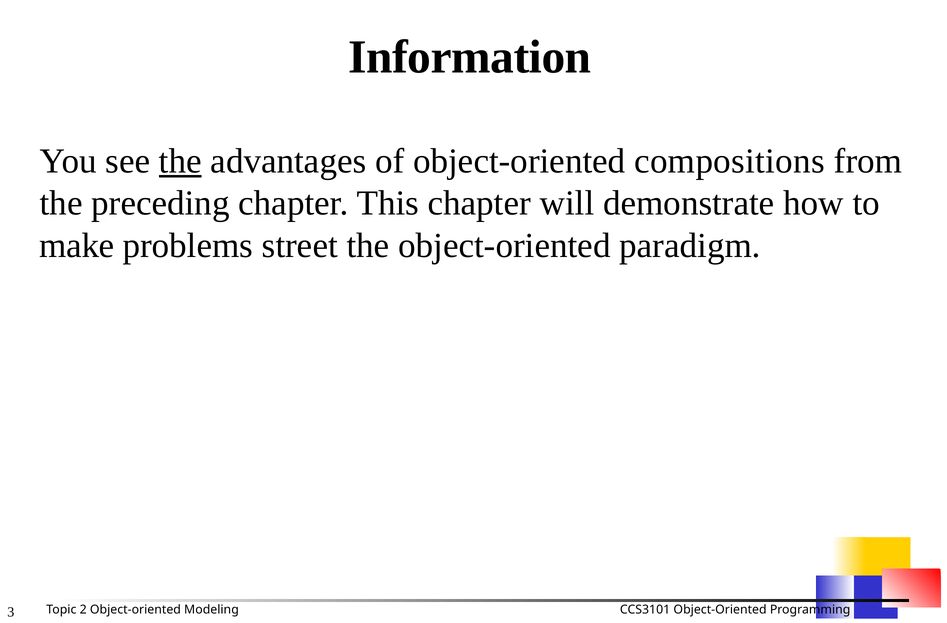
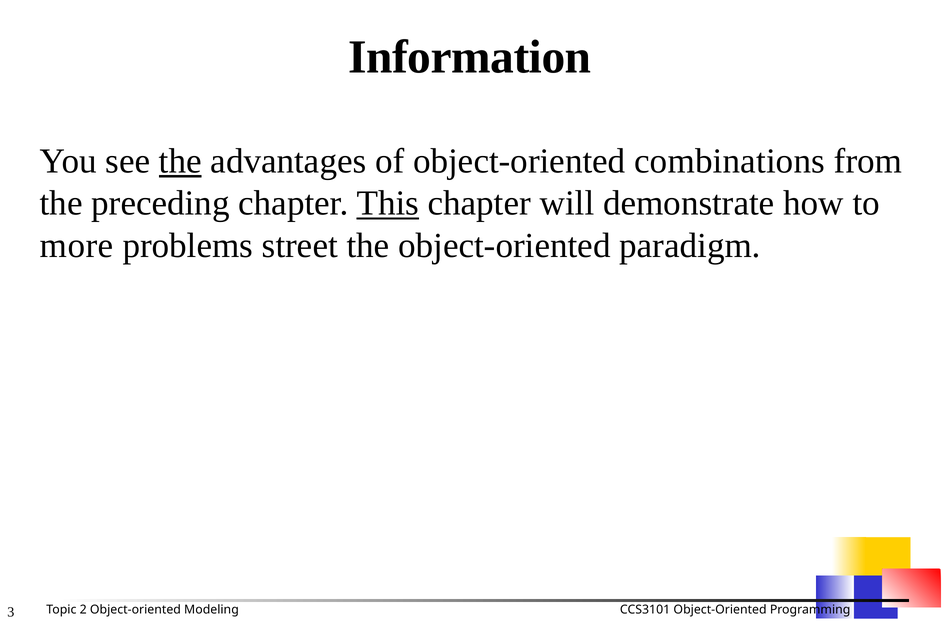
compositions: compositions -> combinations (730, 161)
This underline: none -> present (388, 203)
make: make -> more (77, 246)
